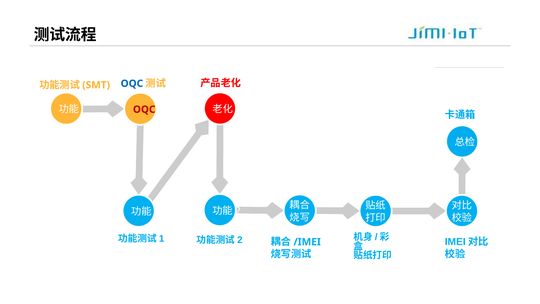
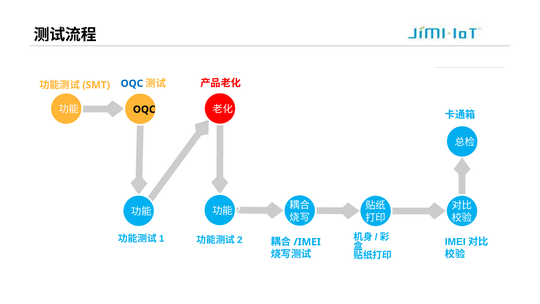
OQC colour: red -> black (144, 109)
